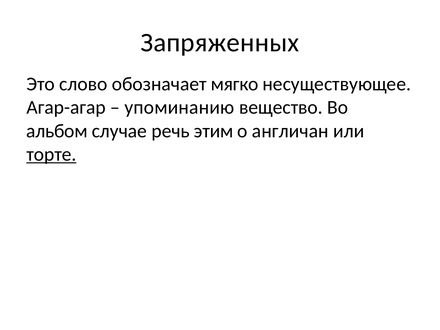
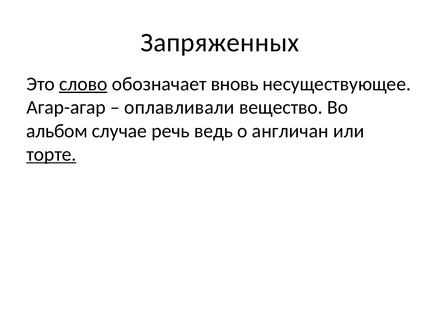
слово underline: none -> present (83, 84)
мягко: мягко -> вновь (235, 84)
упоминанию: упоминанию -> оплавливали (179, 107)
этим: этим -> ведь (214, 131)
